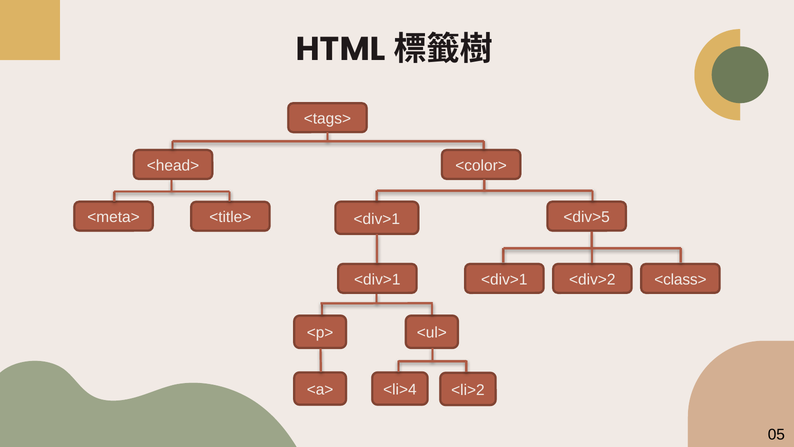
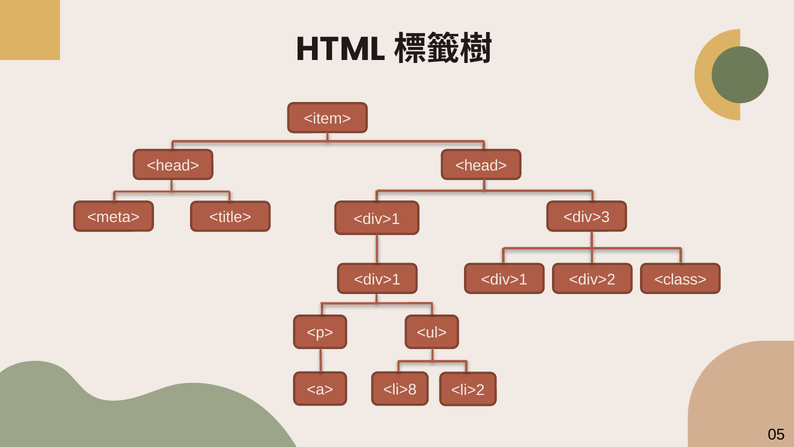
<tags>: <tags> -> <item> (327, 119)
<head> <color>: <color> -> <head> (481, 165)
<div>5: <div>5 -> <div>3 (587, 217)
<li>4: <li>4 -> <li>8 (400, 389)
